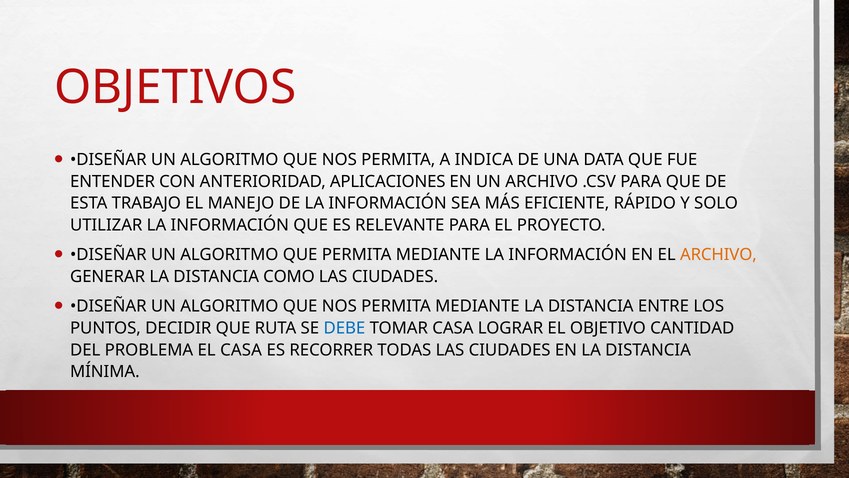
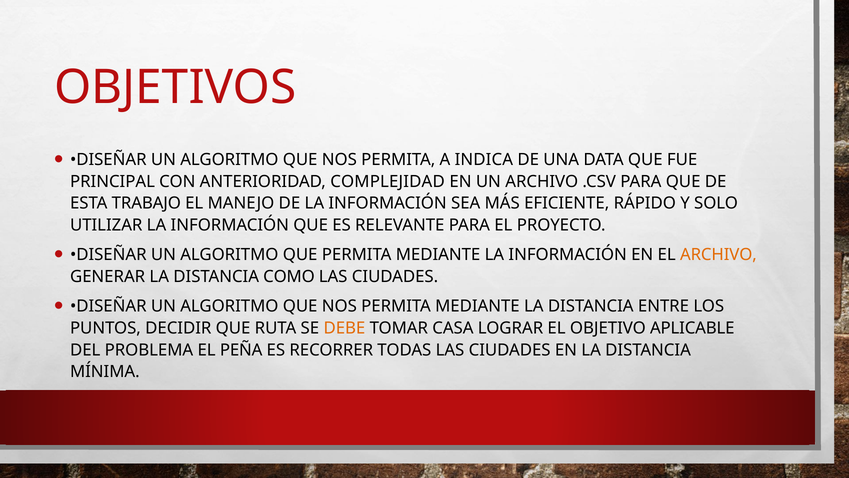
ENTENDER: ENTENDER -> PRINCIPAL (112, 181)
APLICACIONES: APLICACIONES -> COMPLEJIDAD (388, 181)
DEBE colour: blue -> orange (344, 328)
CANTIDAD: CANTIDAD -> APLICABLE (692, 328)
EL CASA: CASA -> PEÑA (241, 350)
